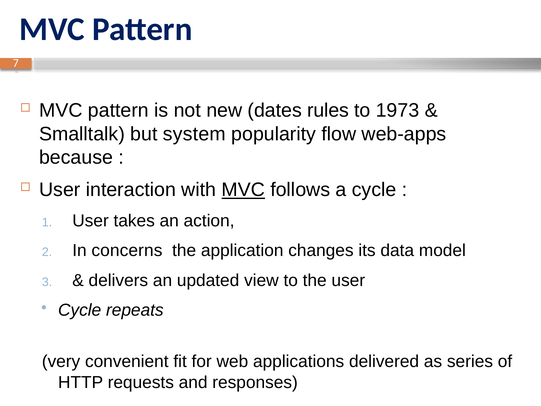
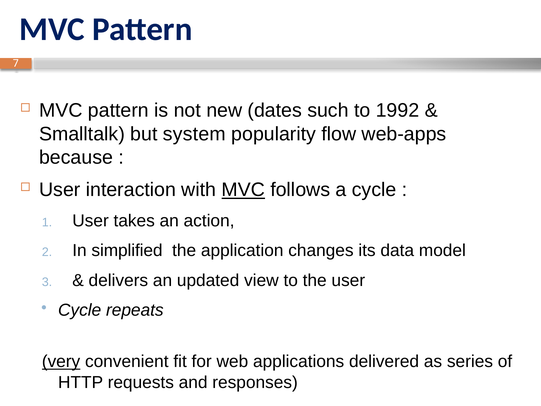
rules: rules -> such (328, 110)
1973: 1973 -> 1992 (398, 110)
concerns: concerns -> simplified (127, 250)
very underline: none -> present (61, 361)
